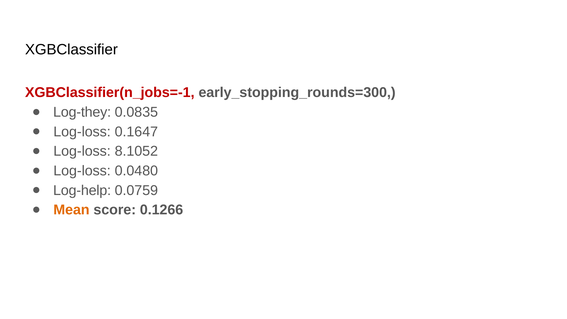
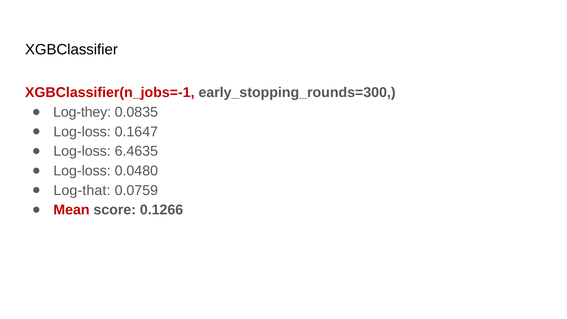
8.1052: 8.1052 -> 6.4635 (136, 151)
Log-help: Log-help -> Log-that (82, 190)
Mean colour: orange -> red (71, 210)
